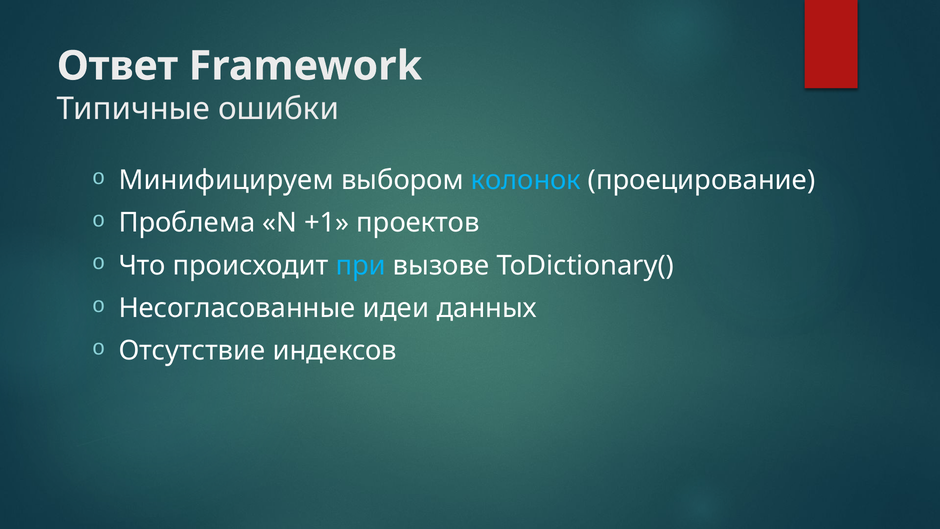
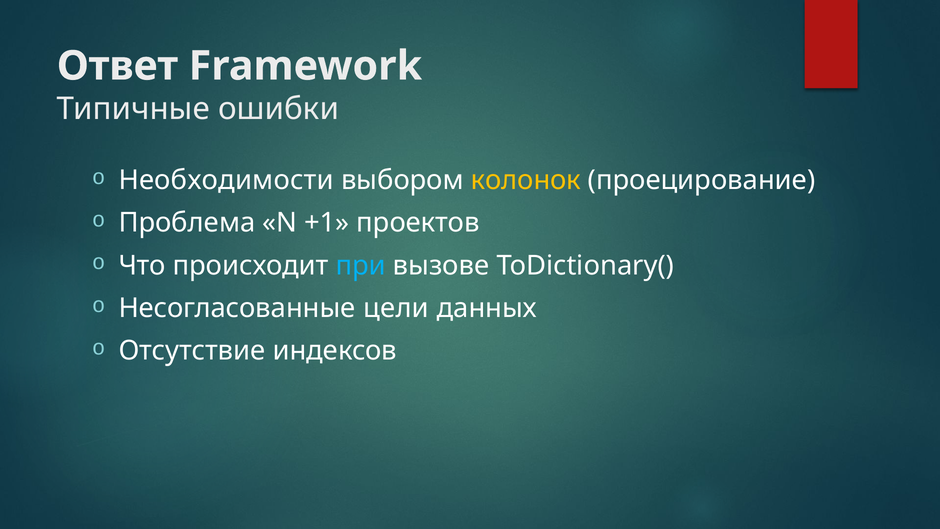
Минифицируем: Минифицируем -> Необходимости (226, 180)
колонок colour: light blue -> yellow (526, 180)
идеи: идеи -> цели (396, 308)
